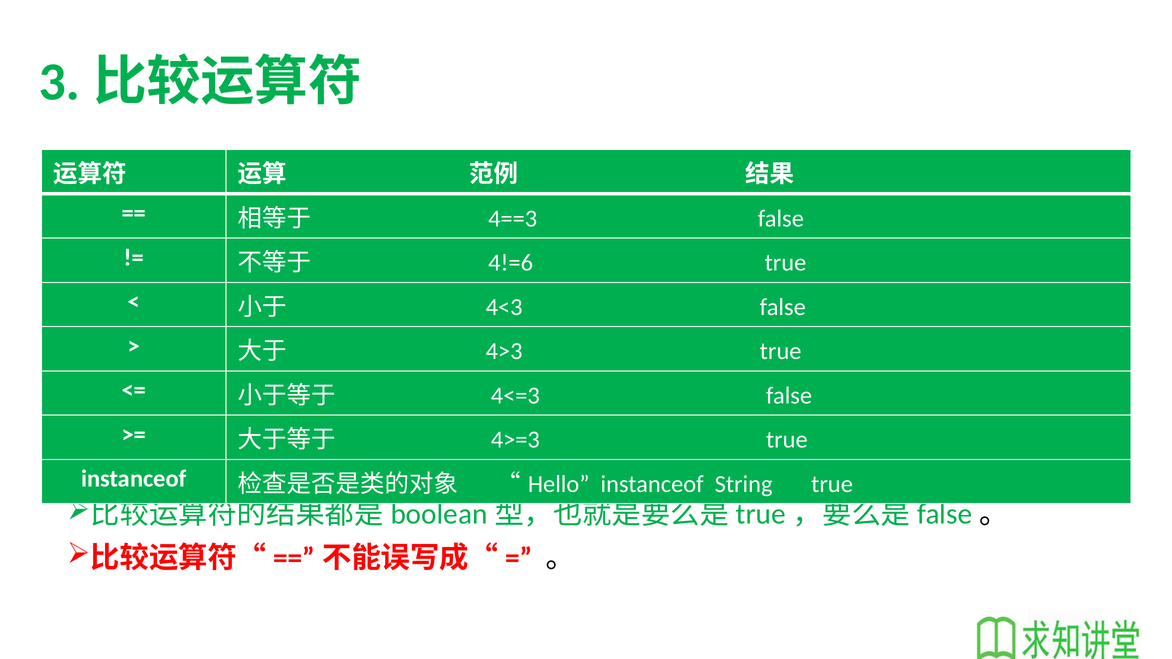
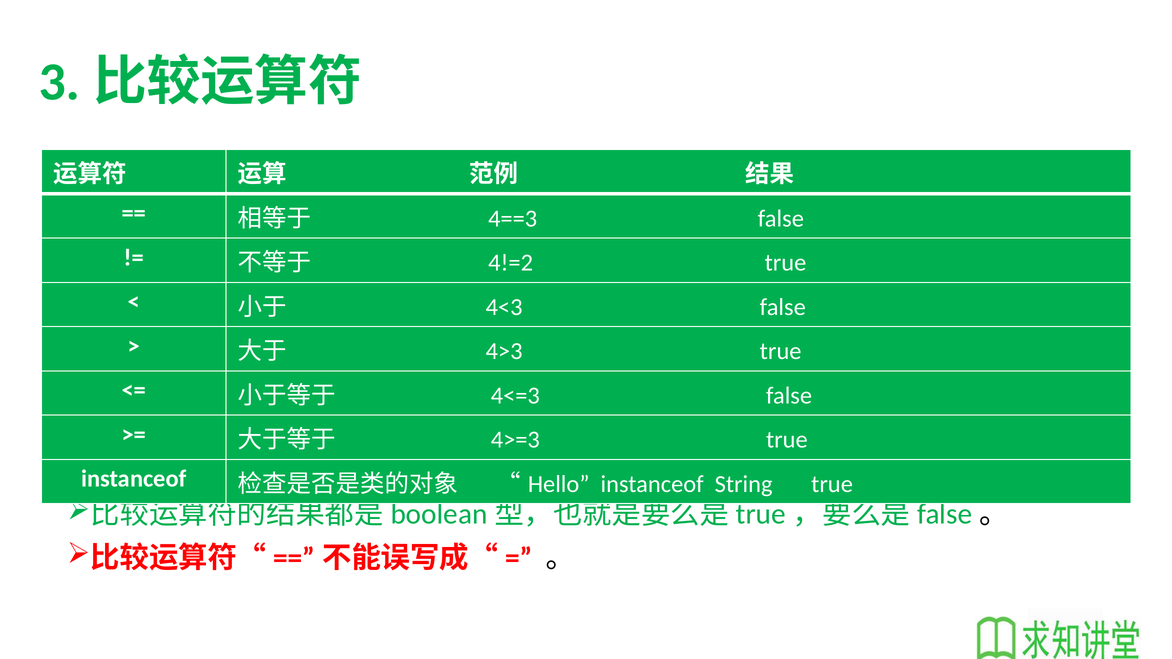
4!=6: 4!=6 -> 4!=2 (511, 263)
